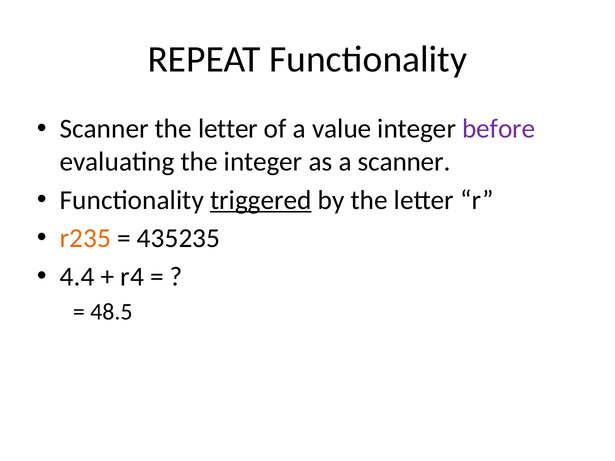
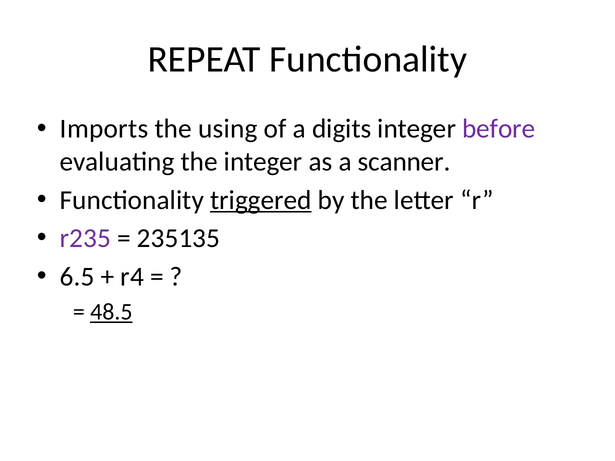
Scanner: Scanner -> Imports (104, 129)
letter: letter -> using (228, 129)
value: value -> digits (342, 129)
r235 colour: orange -> purple (85, 238)
435235: 435235 -> 235135 (179, 238)
4.4: 4.4 -> 6.5 (77, 277)
48.5 underline: none -> present (111, 312)
